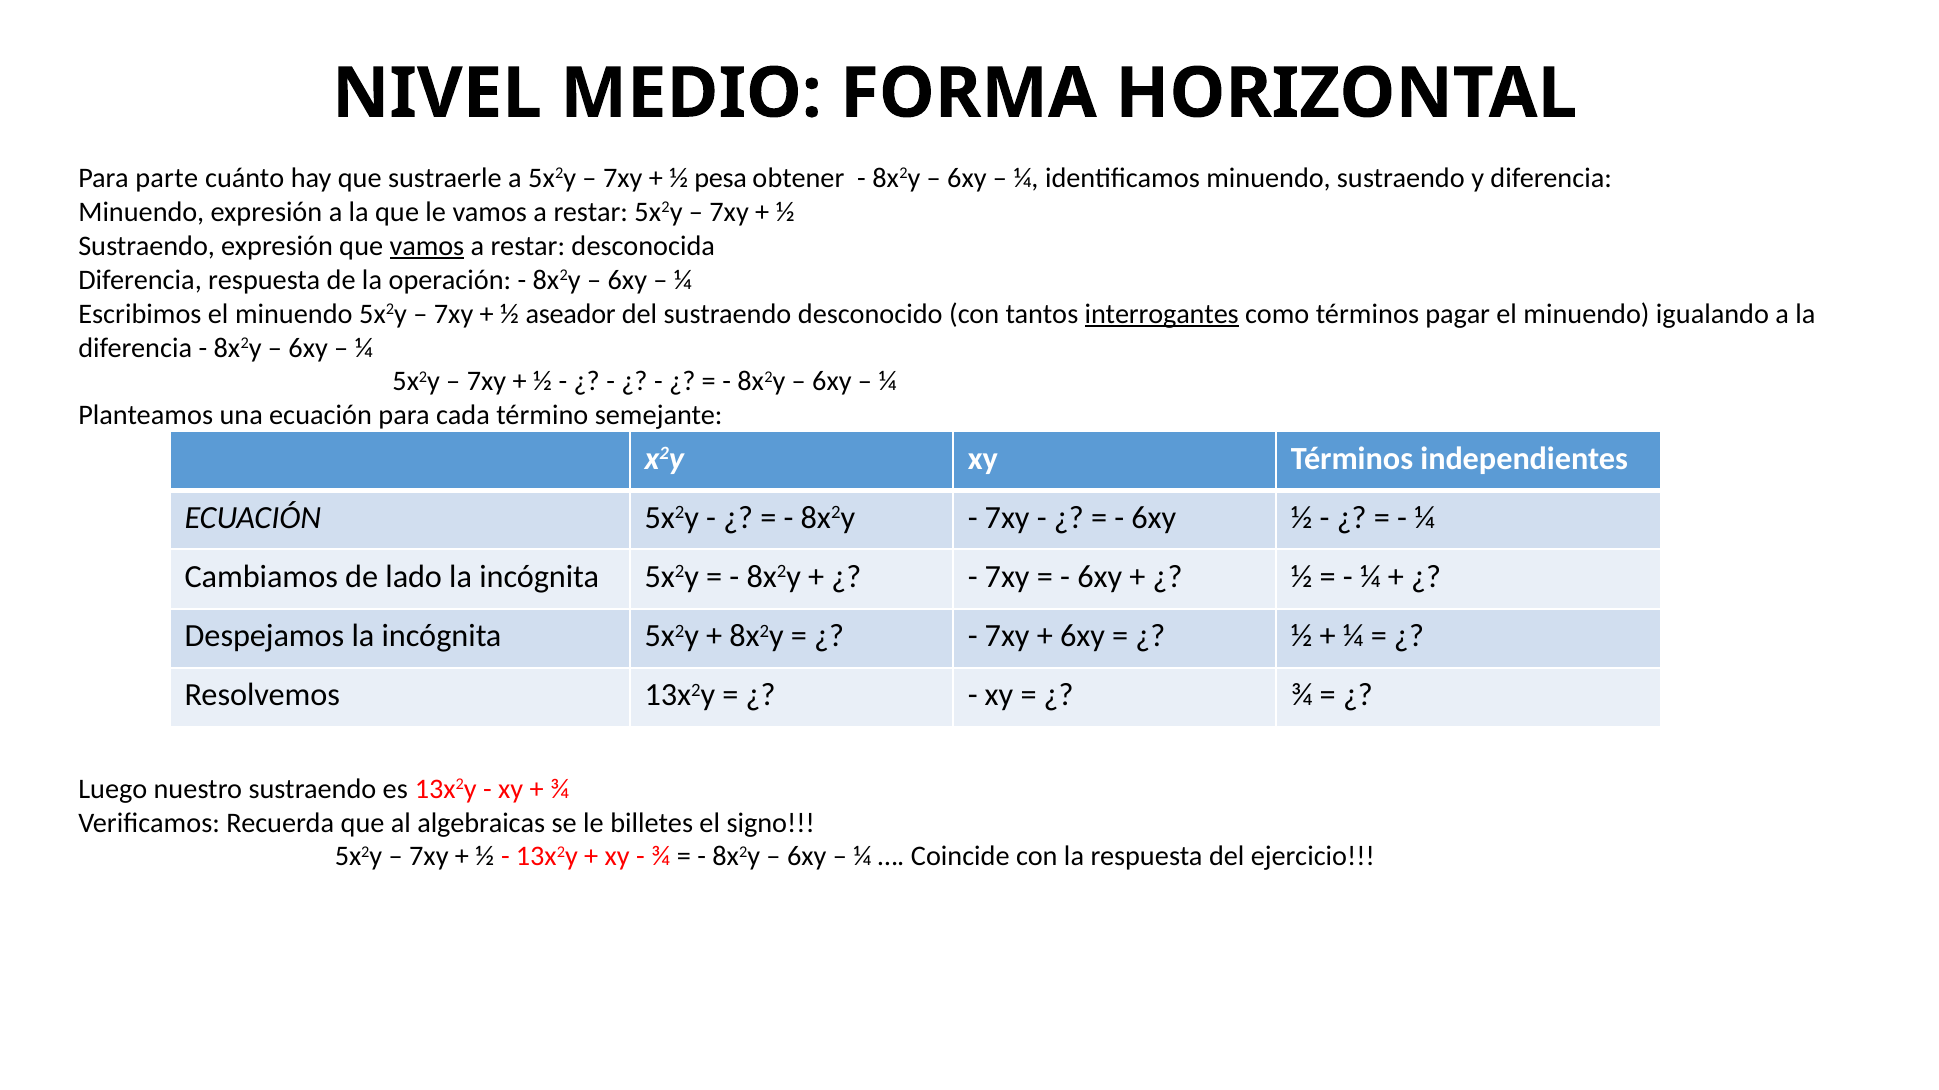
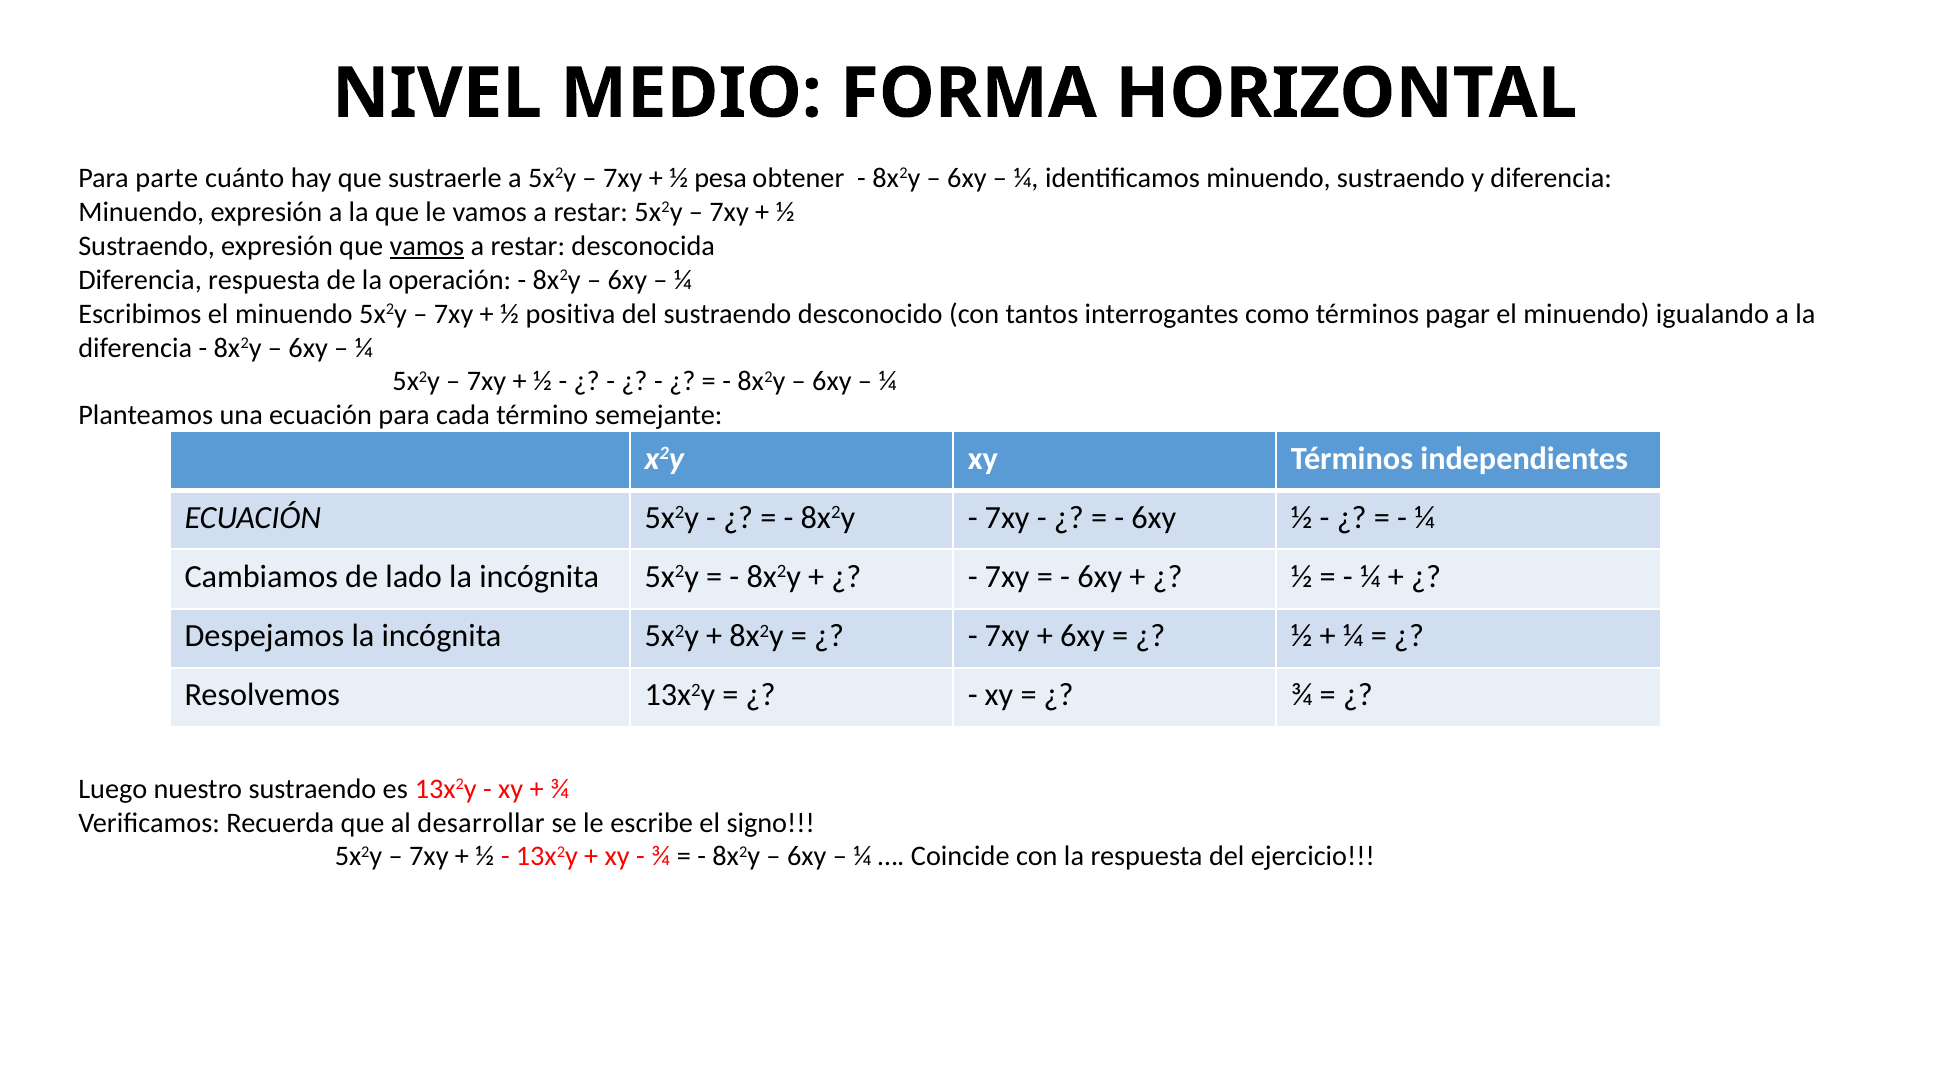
aseador: aseador -> positiva (571, 314)
interrogantes underline: present -> none (1162, 314)
algebraicas: algebraicas -> desarrollar (481, 823)
billetes: billetes -> escribe (652, 823)
